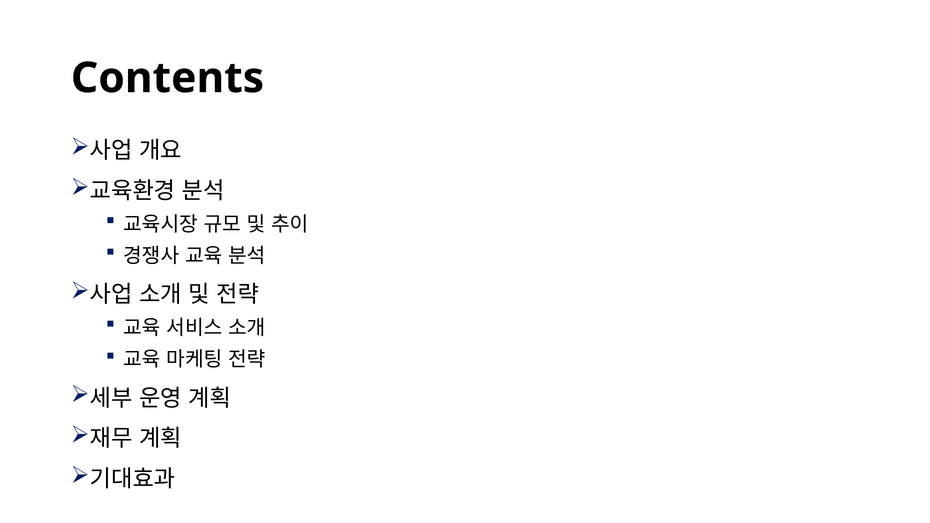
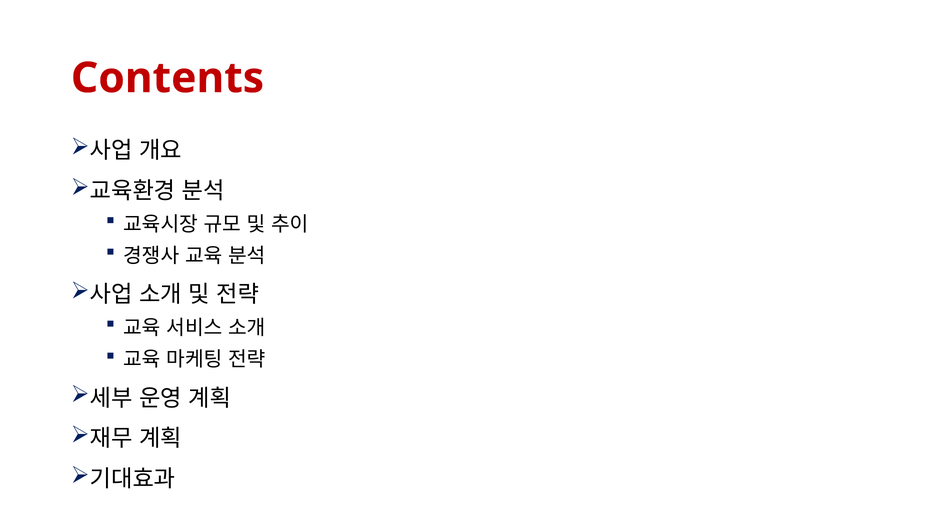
Contents colour: black -> red (168, 78)
